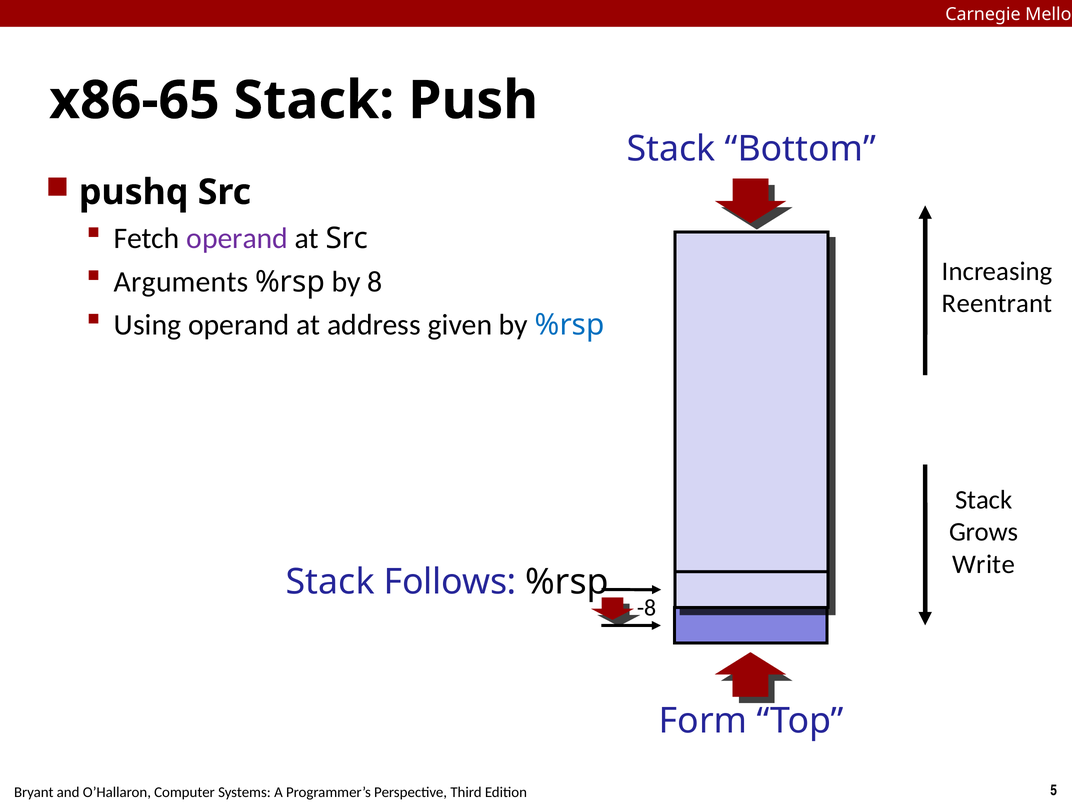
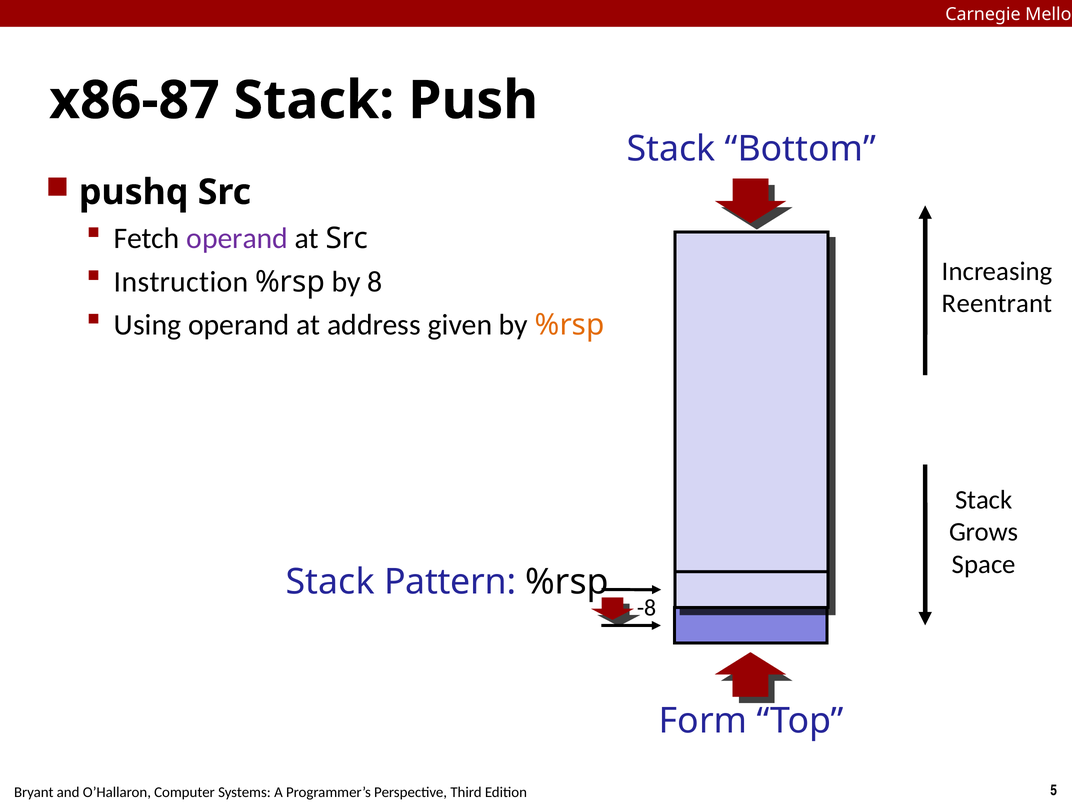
x86-65: x86-65 -> x86-87 (134, 101)
Arguments: Arguments -> Instruction (181, 282)
%rsp colour: blue -> orange (570, 325)
Write: Write -> Space (984, 564)
Follows: Follows -> Pattern (450, 582)
